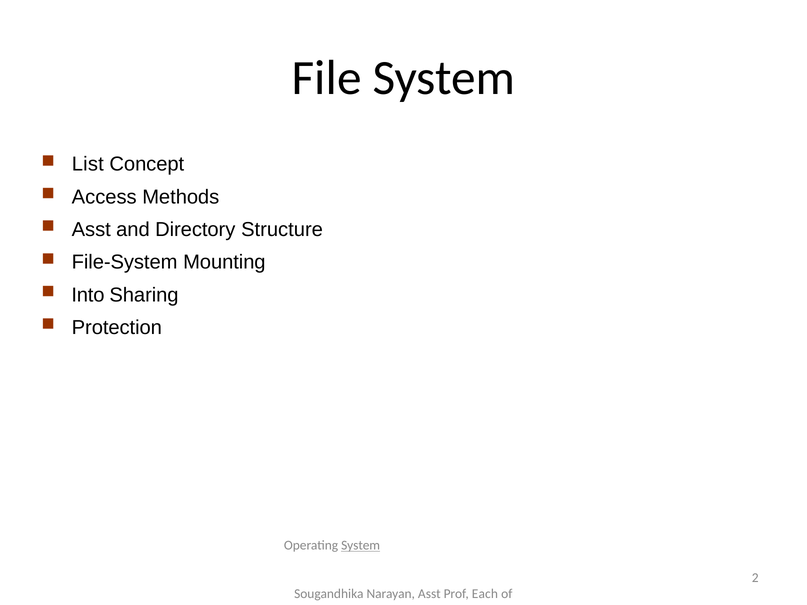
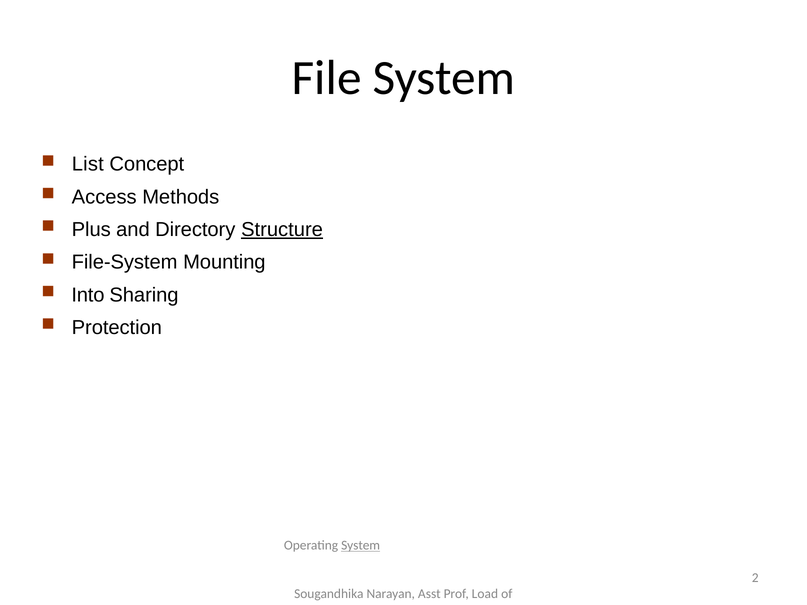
Asst: Asst -> Plus (91, 230)
Structure underline: none -> present (282, 230)
Each: Each -> Load (485, 594)
